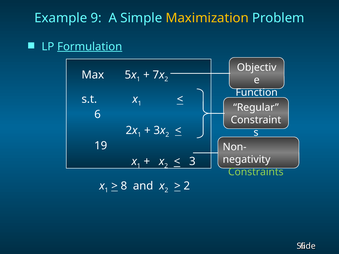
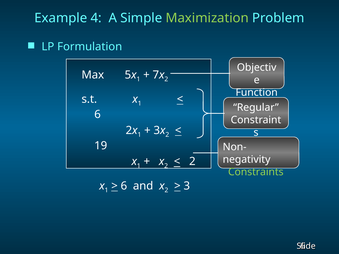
9: 9 -> 4 (96, 18)
Maximization colour: yellow -> light green (207, 18)
Formulation underline: present -> none (90, 47)
3: 3 -> 2 (192, 162)
8: 8 -> 6 (124, 186)
2: 2 -> 3 (187, 186)
